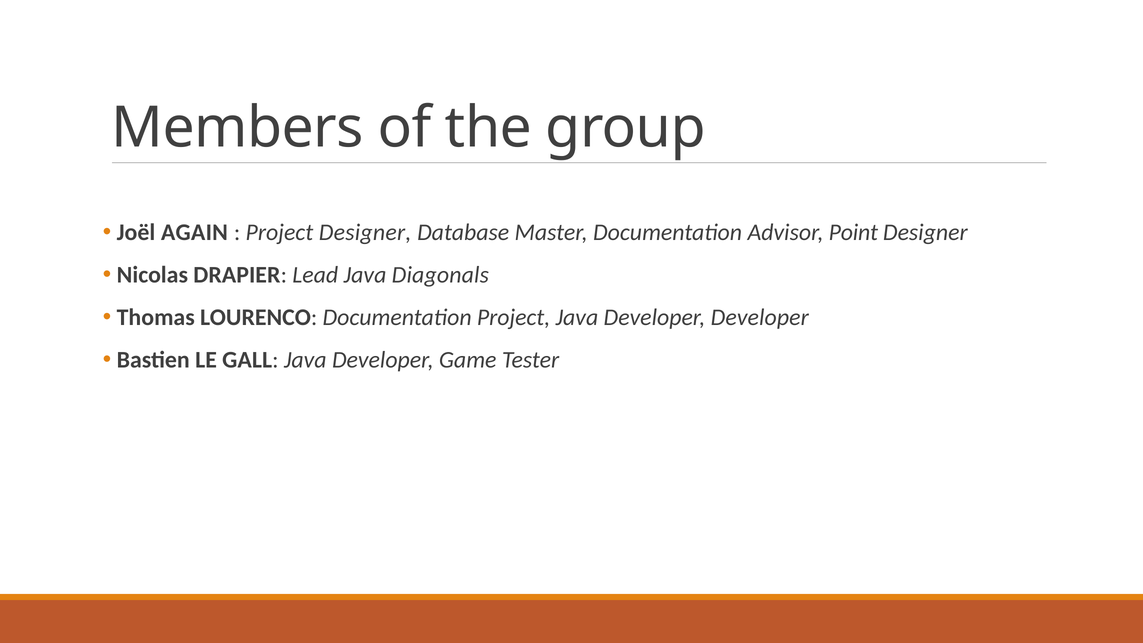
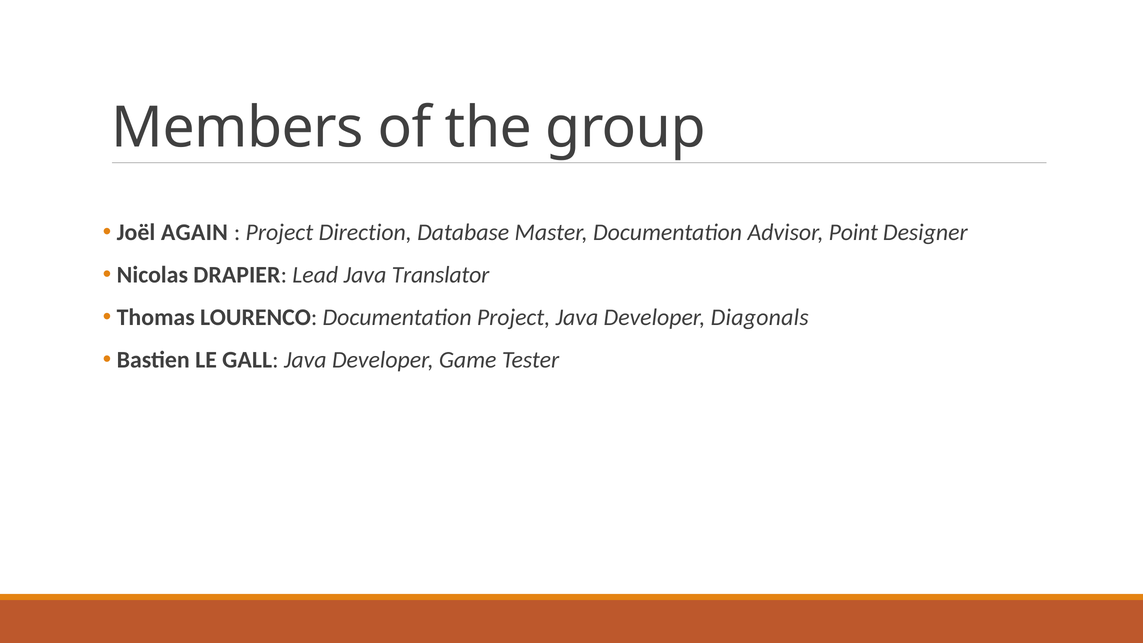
Project Designer: Designer -> Direction (365, 232)
Diagonals: Diagonals -> Translator (441, 275)
Developer Developer: Developer -> Diagonals (760, 317)
